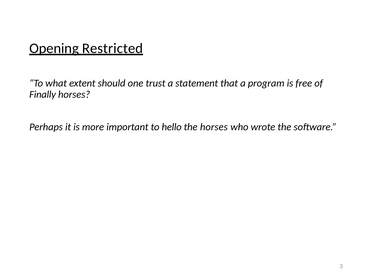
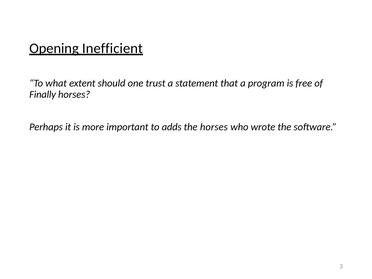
Restricted: Restricted -> Inefficient (113, 48)
hello: hello -> adds (172, 127)
